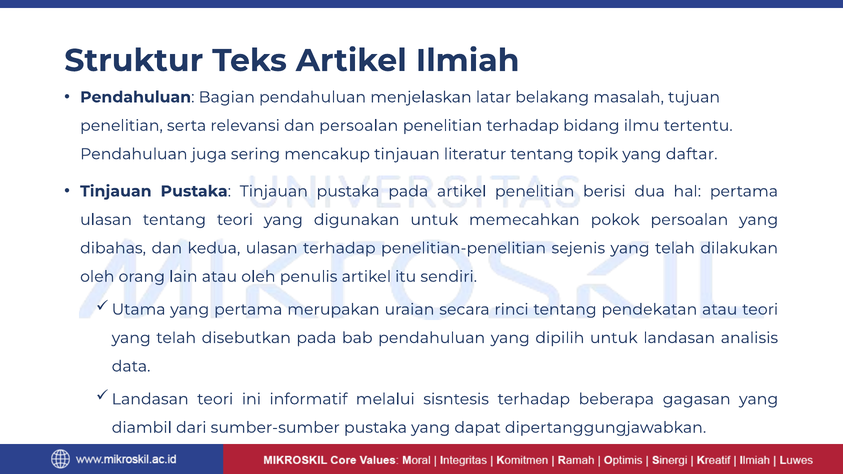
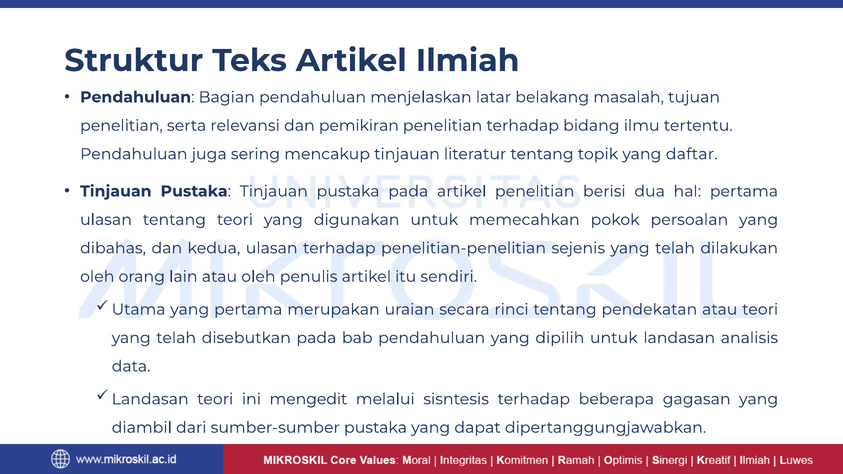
dan persoalan: persoalan -> pemikiran (359, 126)
informatif: informatif -> mengedit (308, 399)
